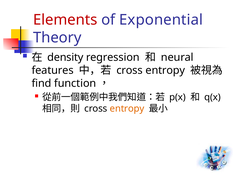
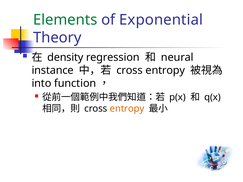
Elements colour: red -> green (65, 20)
features: features -> instance (53, 70)
find: find -> into (41, 83)
